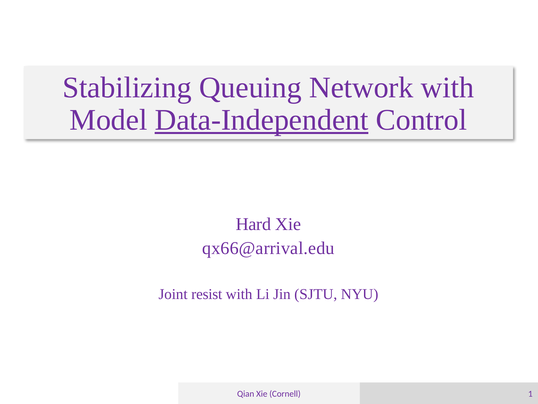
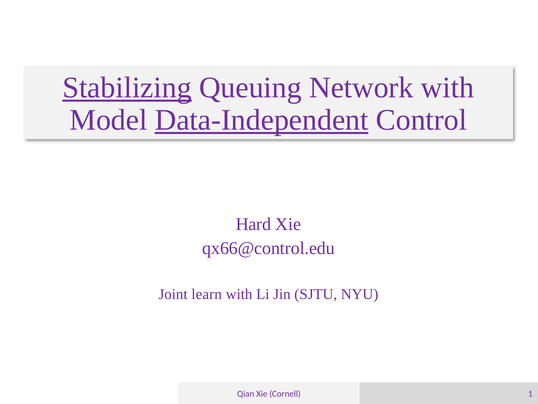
Stabilizing underline: none -> present (127, 88)
qx66@arrival.edu: qx66@arrival.edu -> qx66@control.edu (269, 248)
resist: resist -> learn (207, 294)
